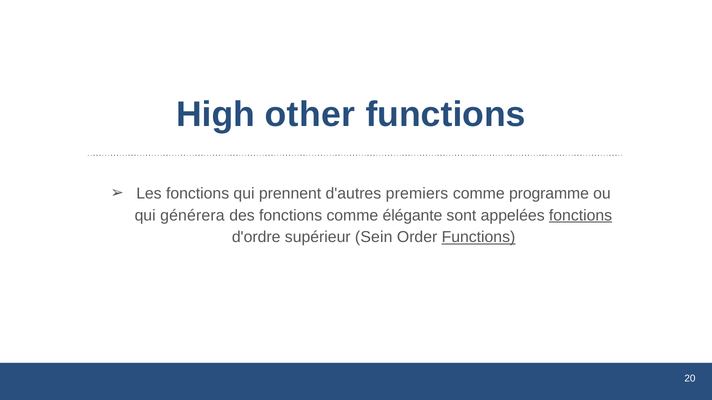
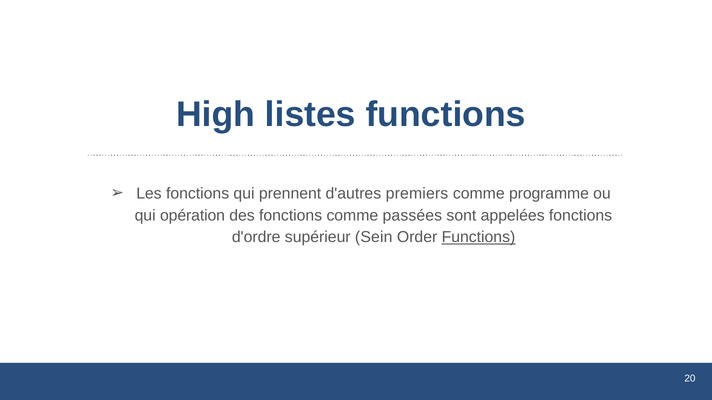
other: other -> listes (310, 115)
générera: générera -> opération (193, 216)
élégante: élégante -> passées (412, 216)
fonctions underline: present -> none (581, 216)
